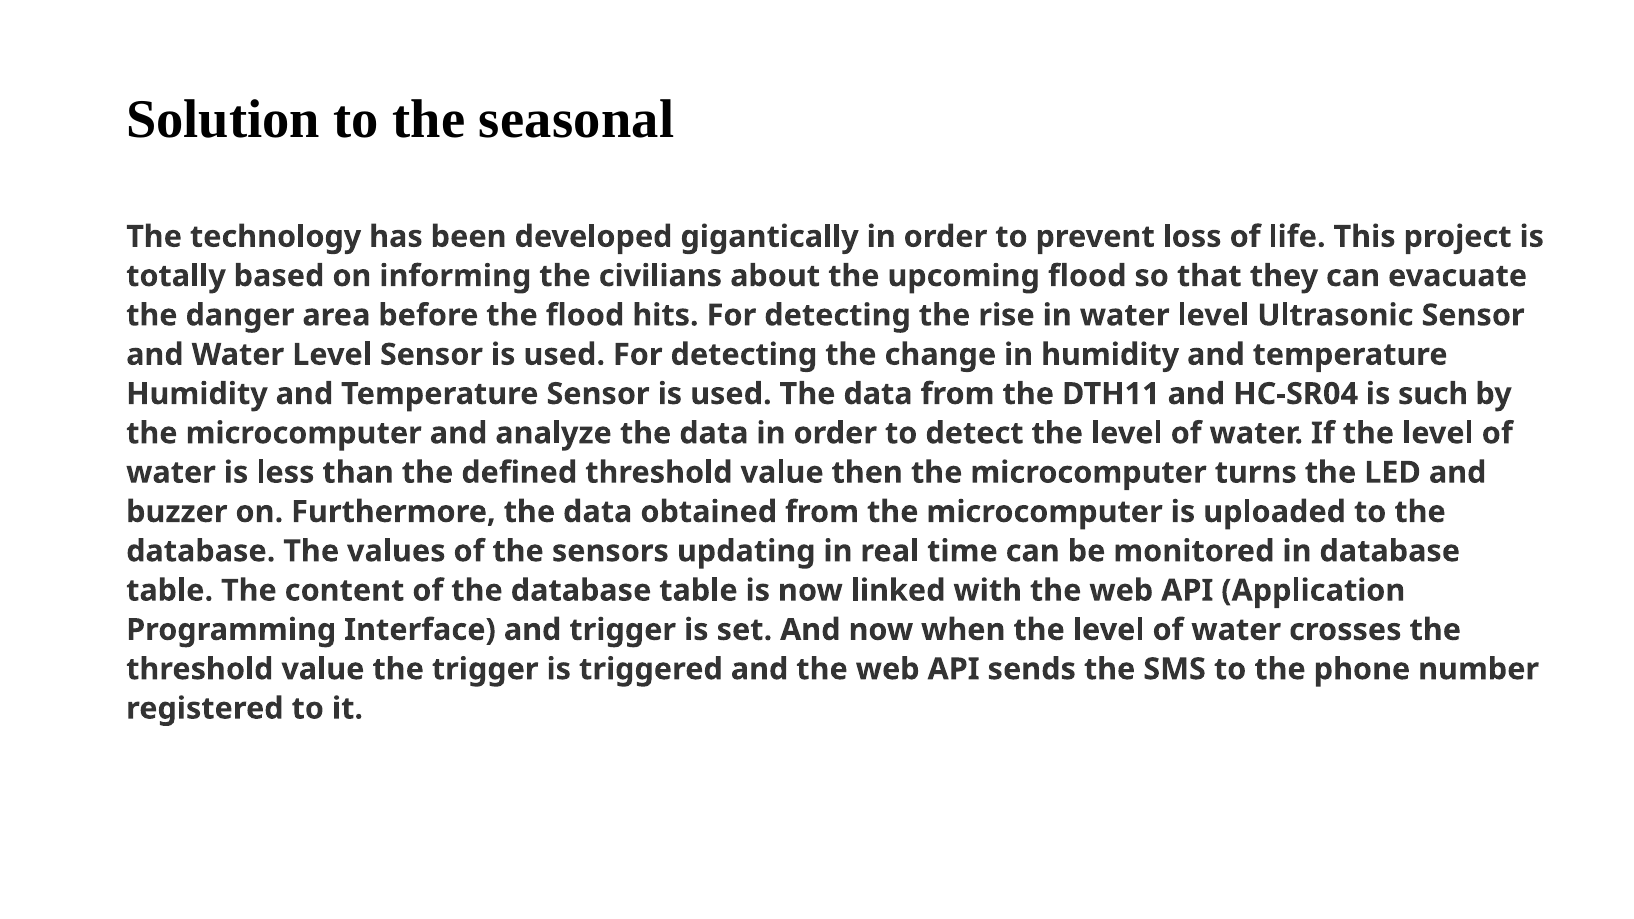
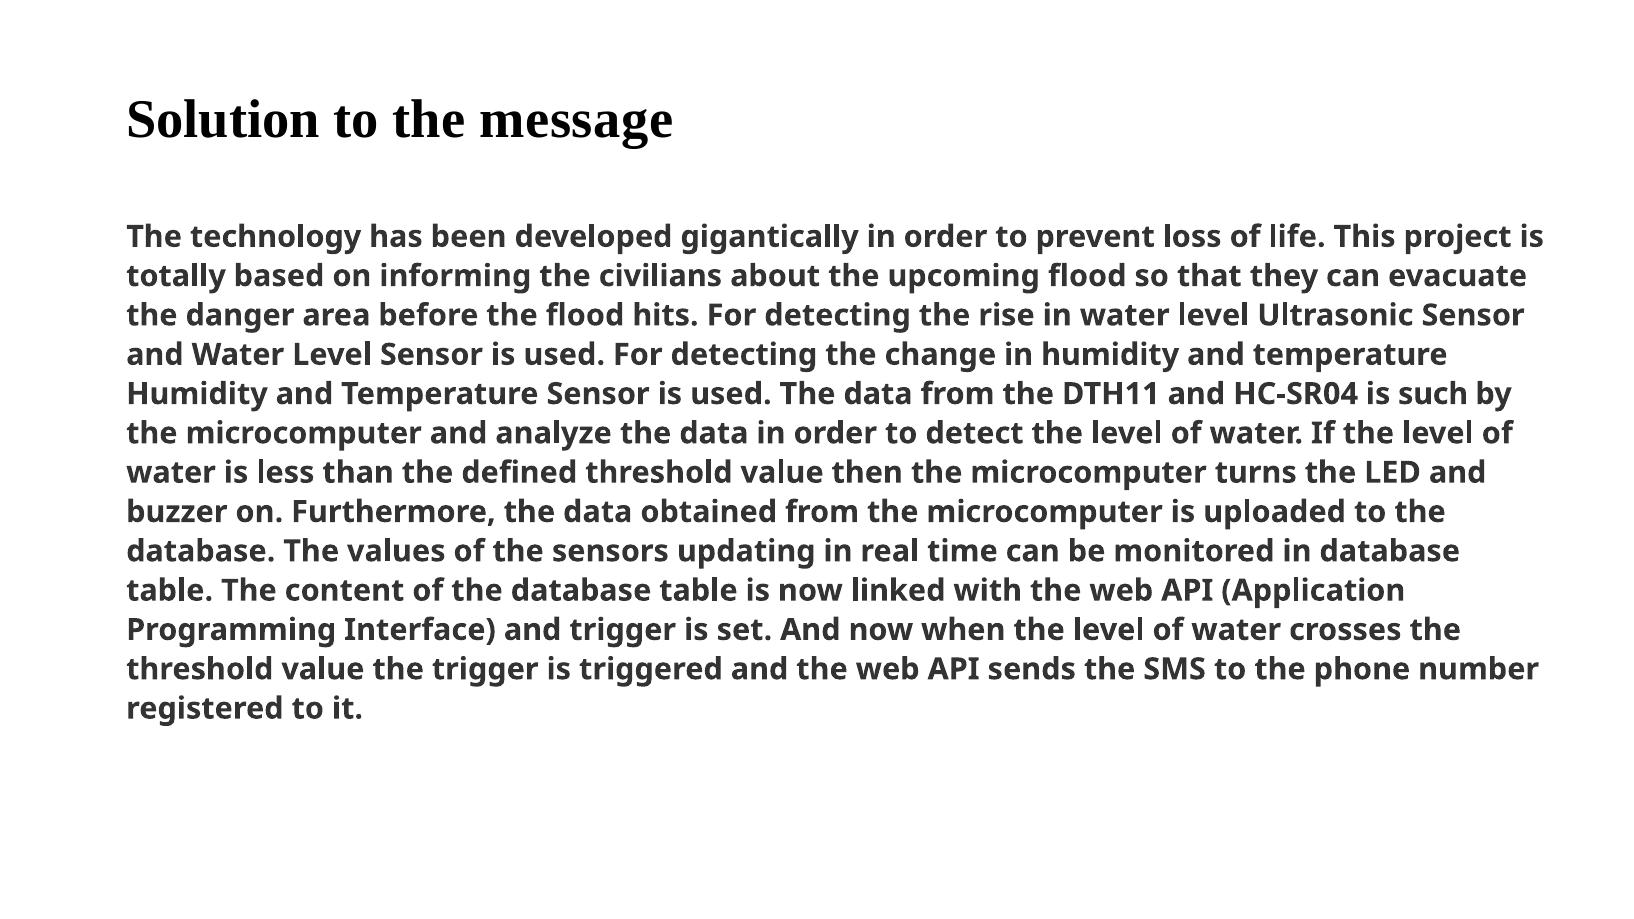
seasonal: seasonal -> message (576, 119)
